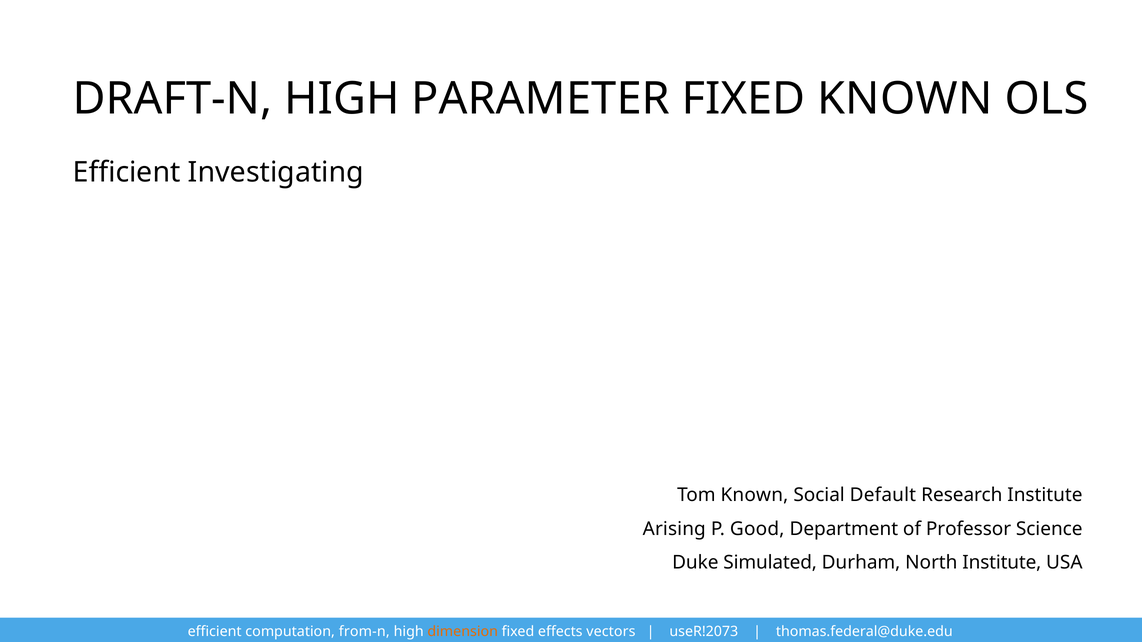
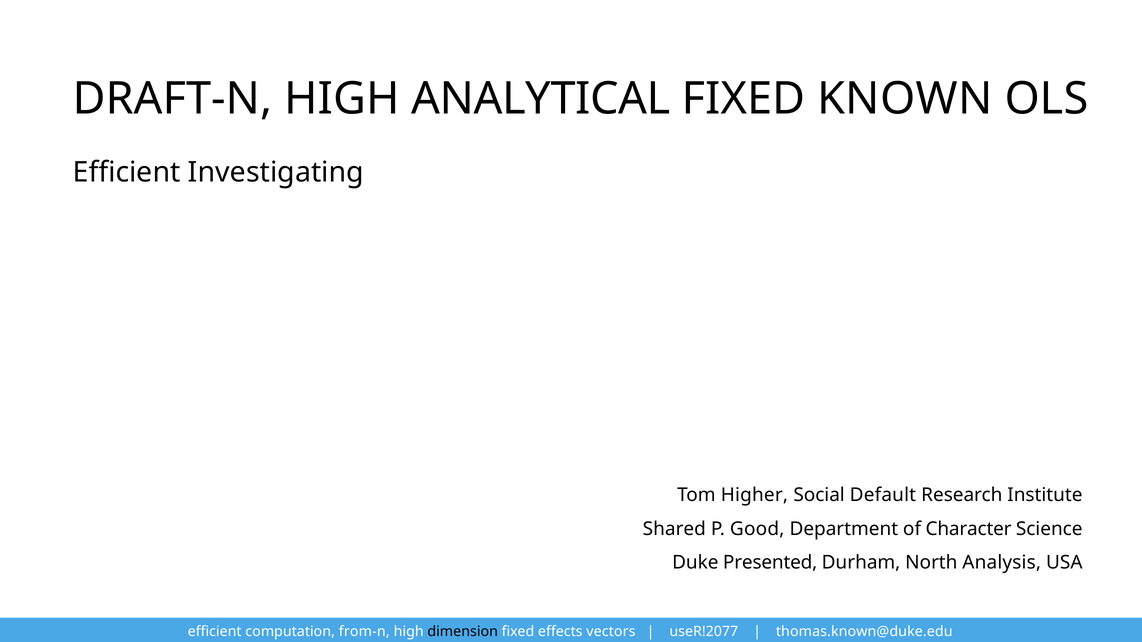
PARAMETER: PARAMETER -> ANALYTICAL (541, 99)
Tom Known: Known -> Higher (754, 495)
Arising: Arising -> Shared (674, 529)
Professor: Professor -> Character (969, 529)
Simulated: Simulated -> Presented (770, 563)
North Institute: Institute -> Analysis (1002, 563)
dimension colour: orange -> black (463, 632)
useR!2073: useR!2073 -> useR!2077 (704, 632)
thomas.federal@duke.edu: thomas.federal@duke.edu -> thomas.known@duke.edu (864, 632)
